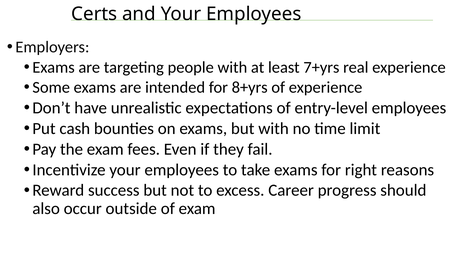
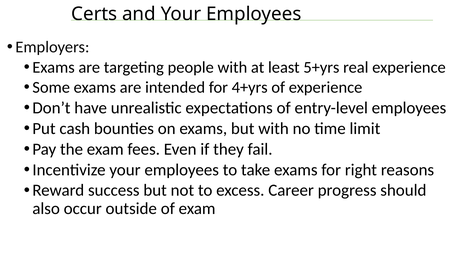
7+yrs: 7+yrs -> 5+yrs (321, 67)
8+yrs: 8+yrs -> 4+yrs (250, 88)
